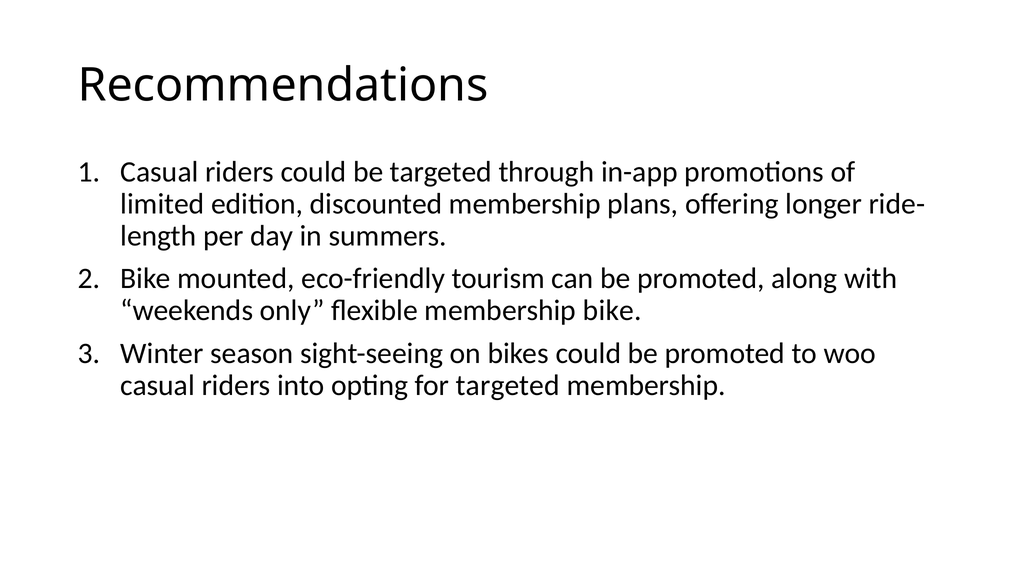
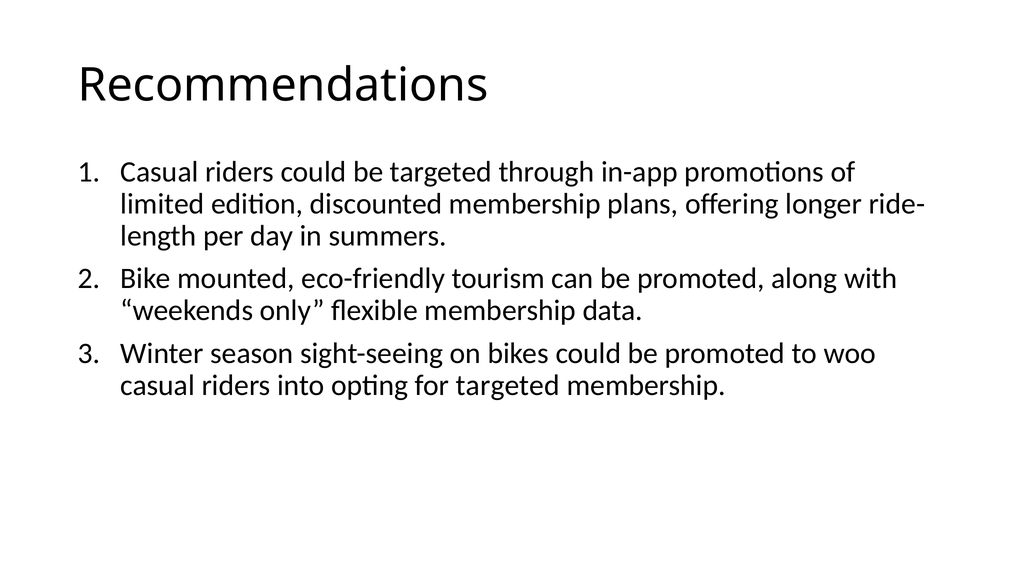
membership bike: bike -> data (613, 311)
